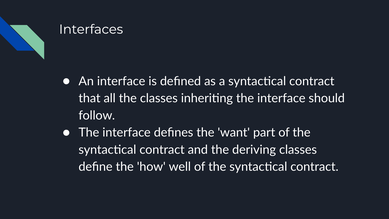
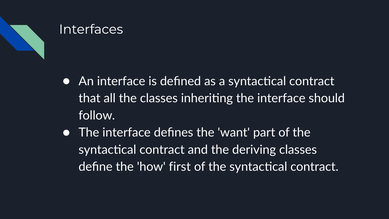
well: well -> first (180, 167)
